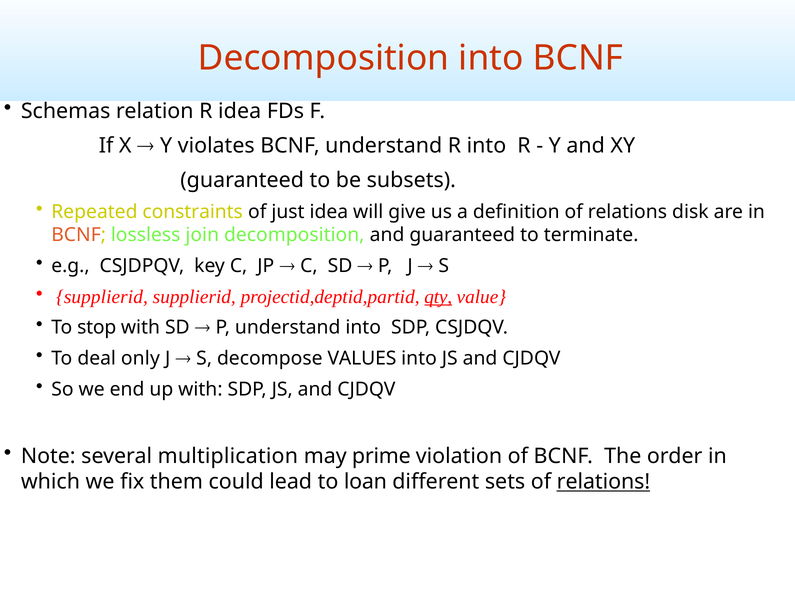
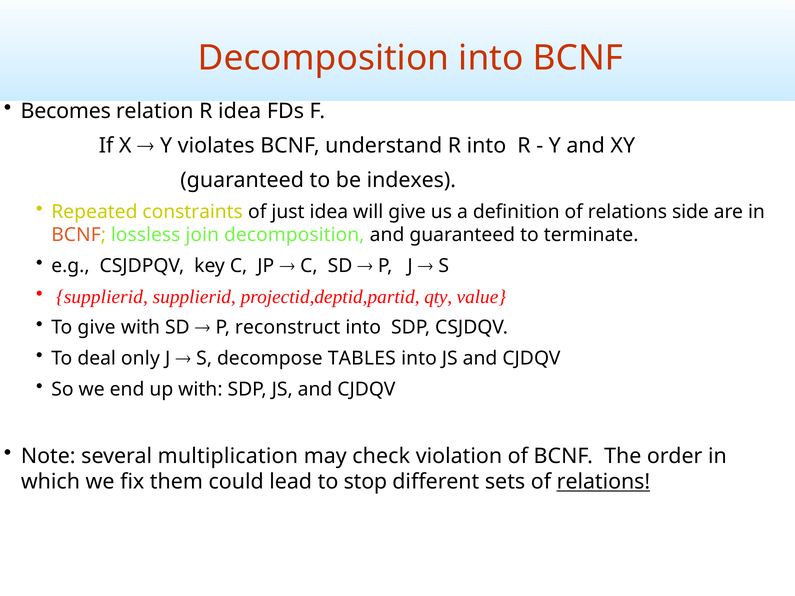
Schemas: Schemas -> Becomes (66, 111)
subsets: subsets -> indexes (411, 180)
disk: disk -> side (690, 212)
qty underline: present -> none (438, 297)
To stop: stop -> give (97, 328)
P understand: understand -> reconstruct (288, 328)
VALUES: VALUES -> TABLES (362, 359)
prime: prime -> check (381, 456)
loan: loan -> stop (365, 482)
